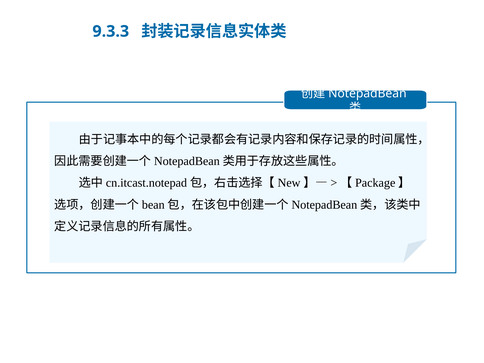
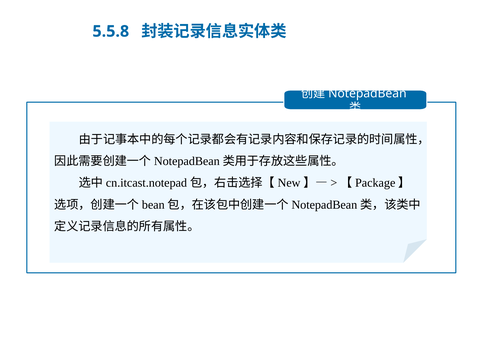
9.3.3: 9.3.3 -> 5.5.8 (111, 31)
